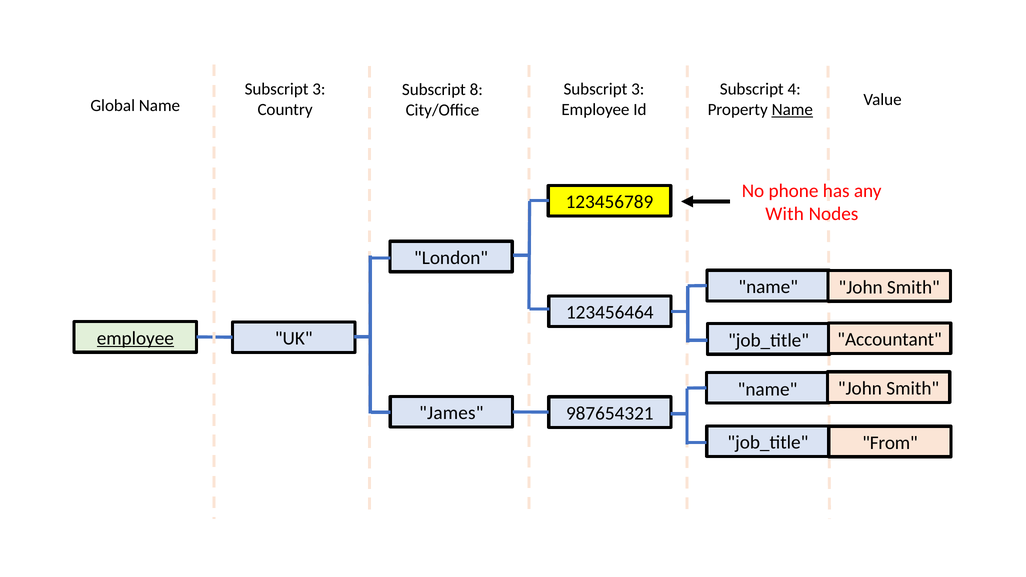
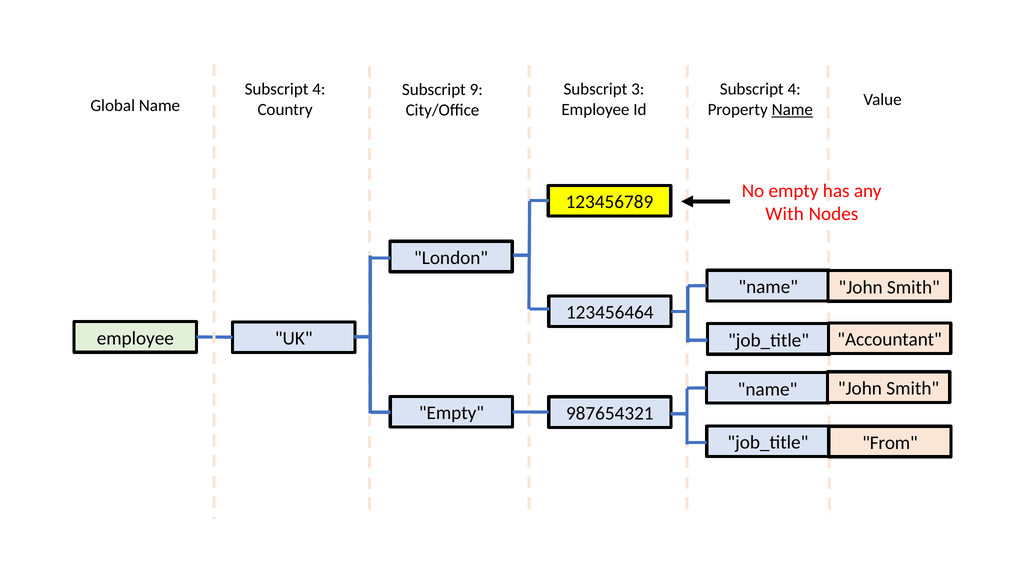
3: 3 -> 4 (319, 89)
8: 8 -> 9 (476, 90)
No phone: phone -> empty (794, 191)
employee underline: present -> none (135, 338)
James: James -> Empty (451, 413)
